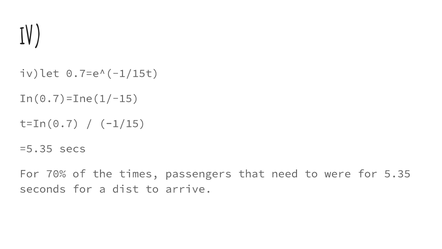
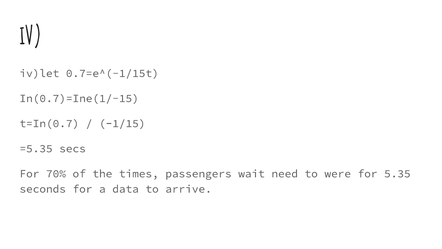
that: that -> wait (252, 173)
dist: dist -> data (126, 189)
